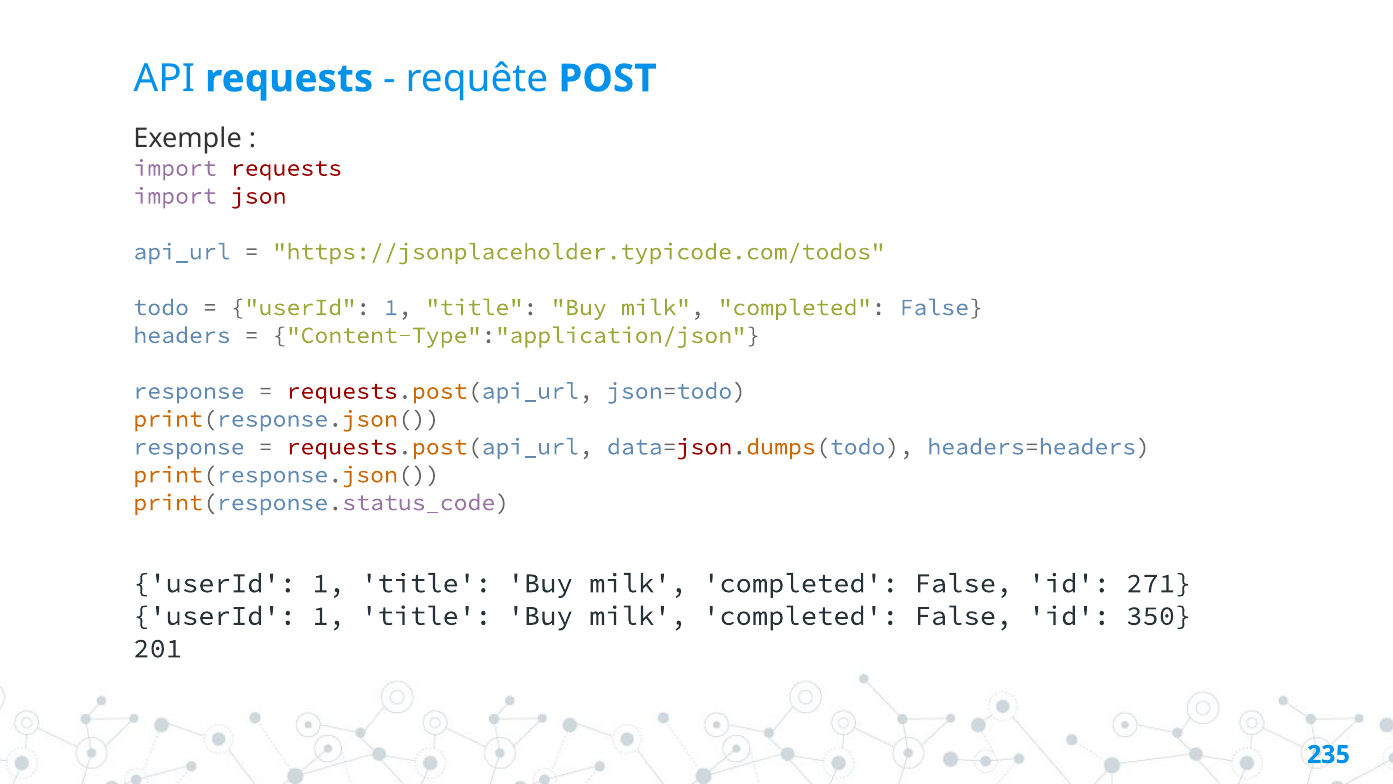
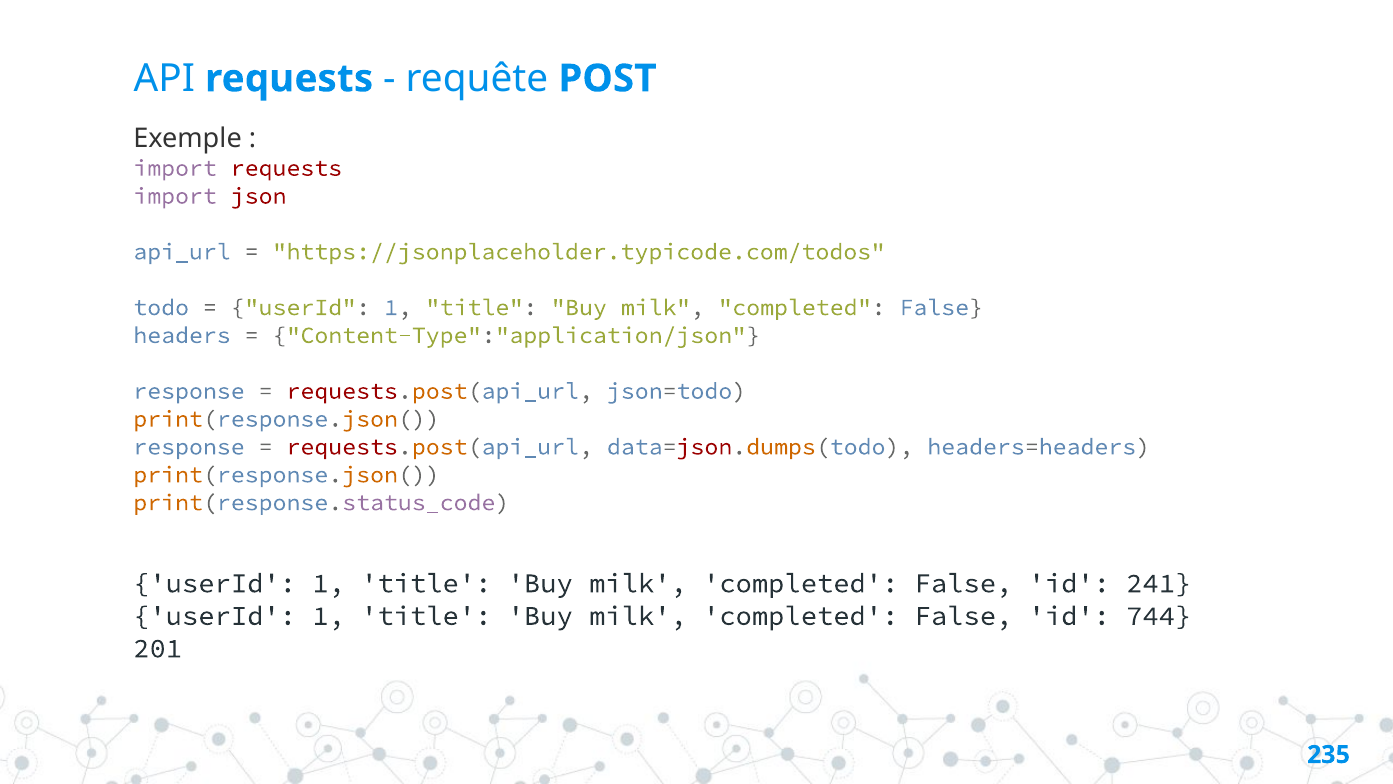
271: 271 -> 241 (1159, 583)
350: 350 -> 744 (1159, 616)
